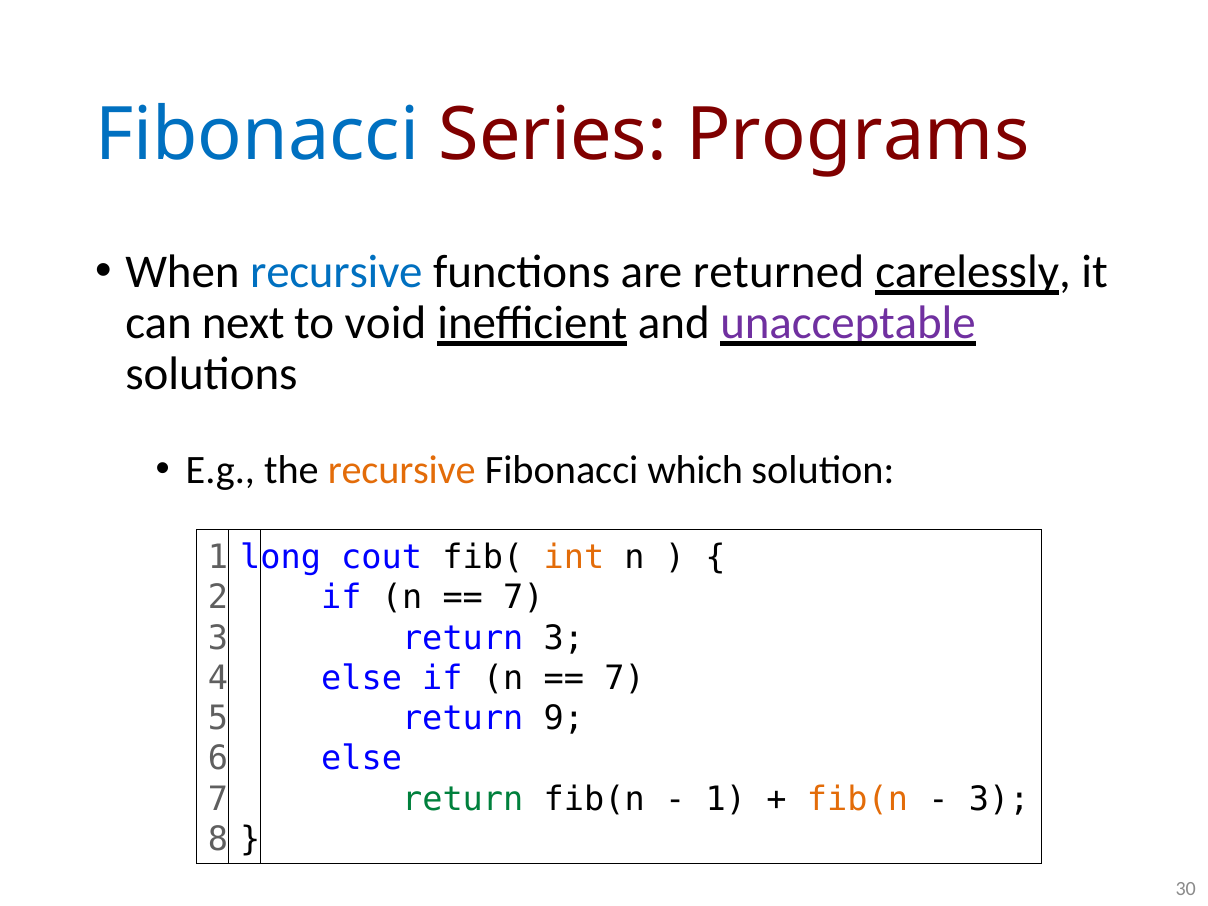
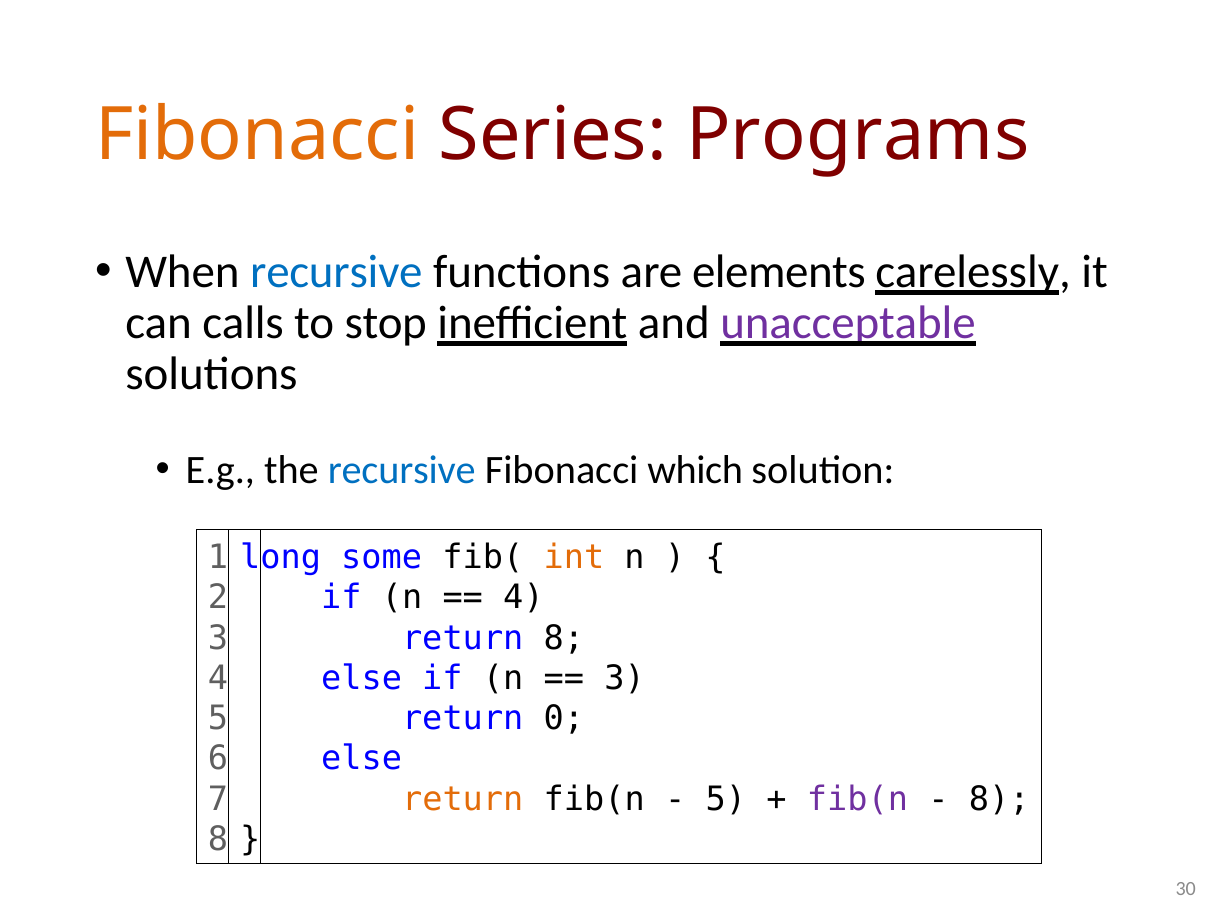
Fibonacci colour: blue -> orange (257, 135)
returned: returned -> elements (779, 272)
next: next -> calls (243, 323)
void: void -> stop (386, 323)
recursive colour: orange -> blue (402, 470)
cout: cout -> some (382, 557)
7: 7 -> 4 (523, 598)
return 3: 3 -> 8 (564, 638)
7: 7 -> 3 (625, 678)
9: 9 -> 0 (564, 719)
return colour: green -> orange (463, 799)
1: 1 -> 5 (726, 799)
fib(n colour: orange -> purple (857, 799)
3: 3 -> 8 (999, 799)
